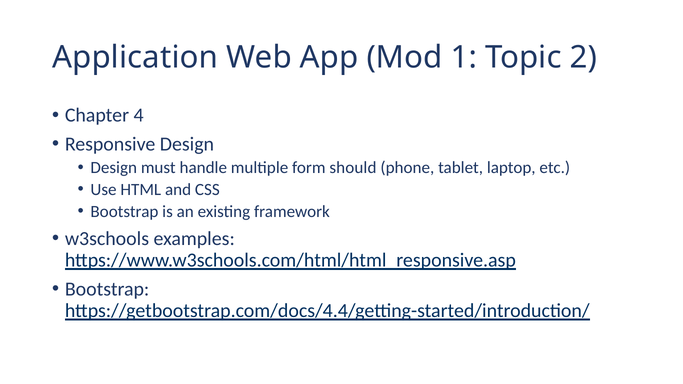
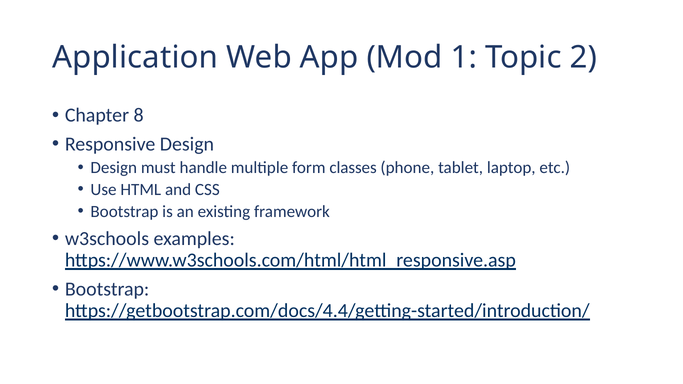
4: 4 -> 8 (139, 115)
should: should -> classes (353, 168)
